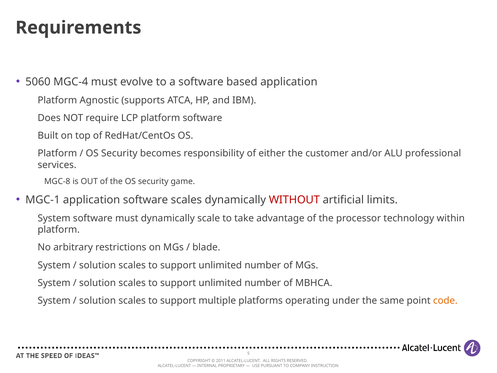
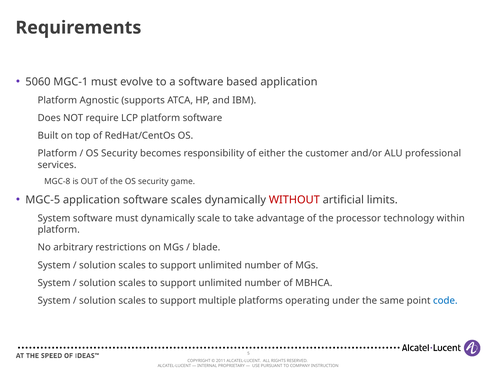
MGC-4: MGC-4 -> MGC-1 (71, 82)
MGC-1: MGC-1 -> MGC-5 (43, 200)
code colour: orange -> blue (445, 300)
